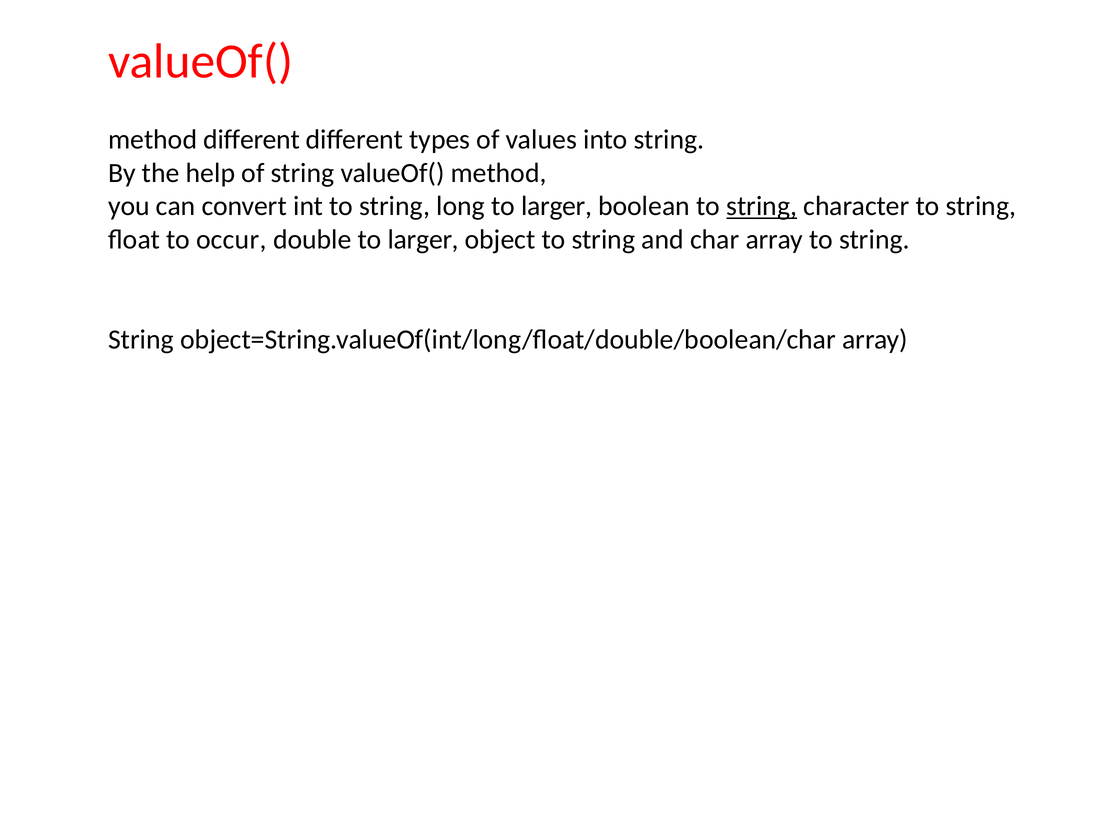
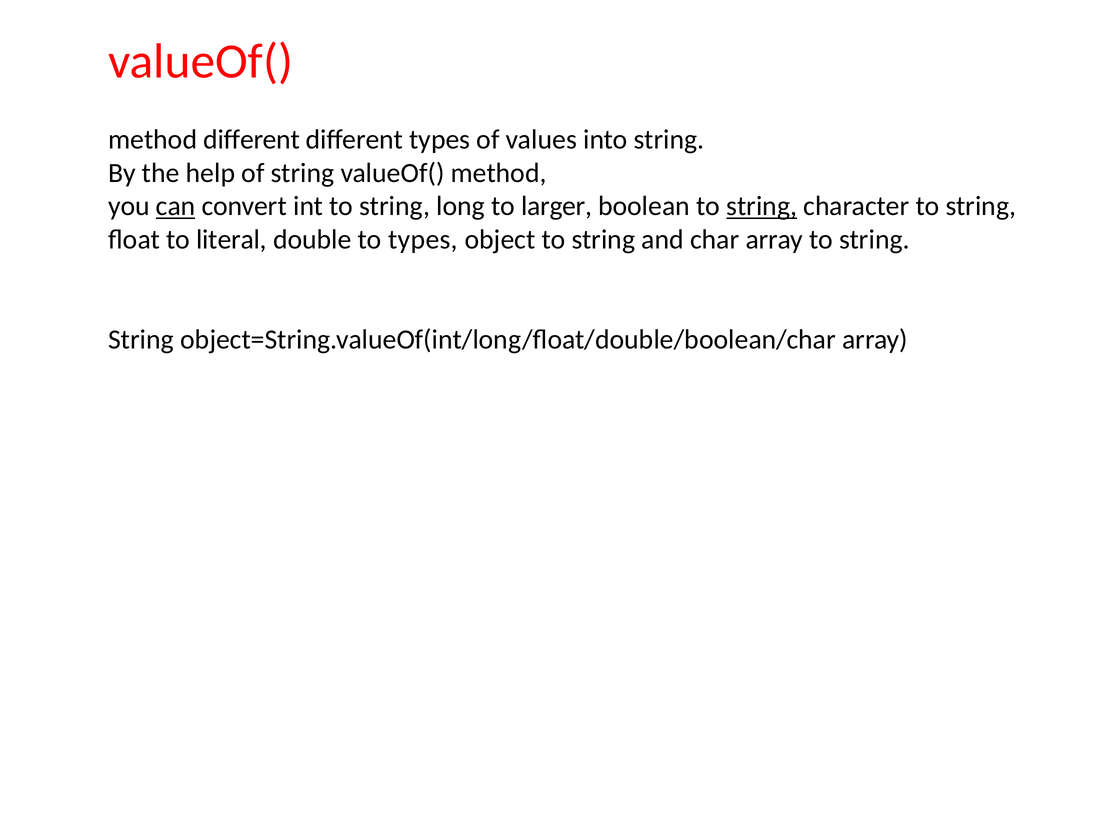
can underline: none -> present (176, 206)
occur: occur -> literal (231, 240)
double to larger: larger -> types (423, 240)
